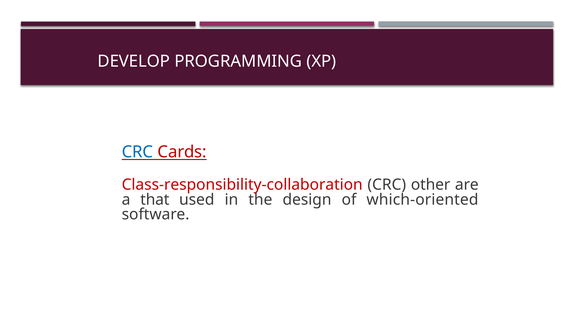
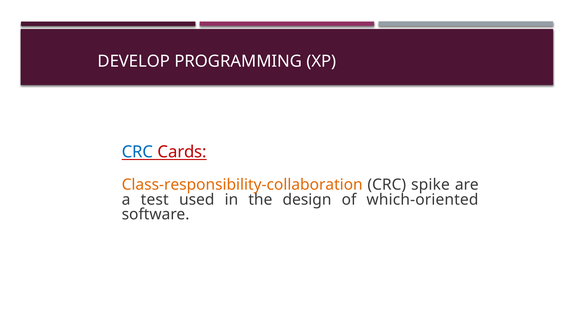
Class-responsibility-collaboration colour: red -> orange (242, 185)
other: other -> spike (430, 185)
that: that -> test (155, 199)
